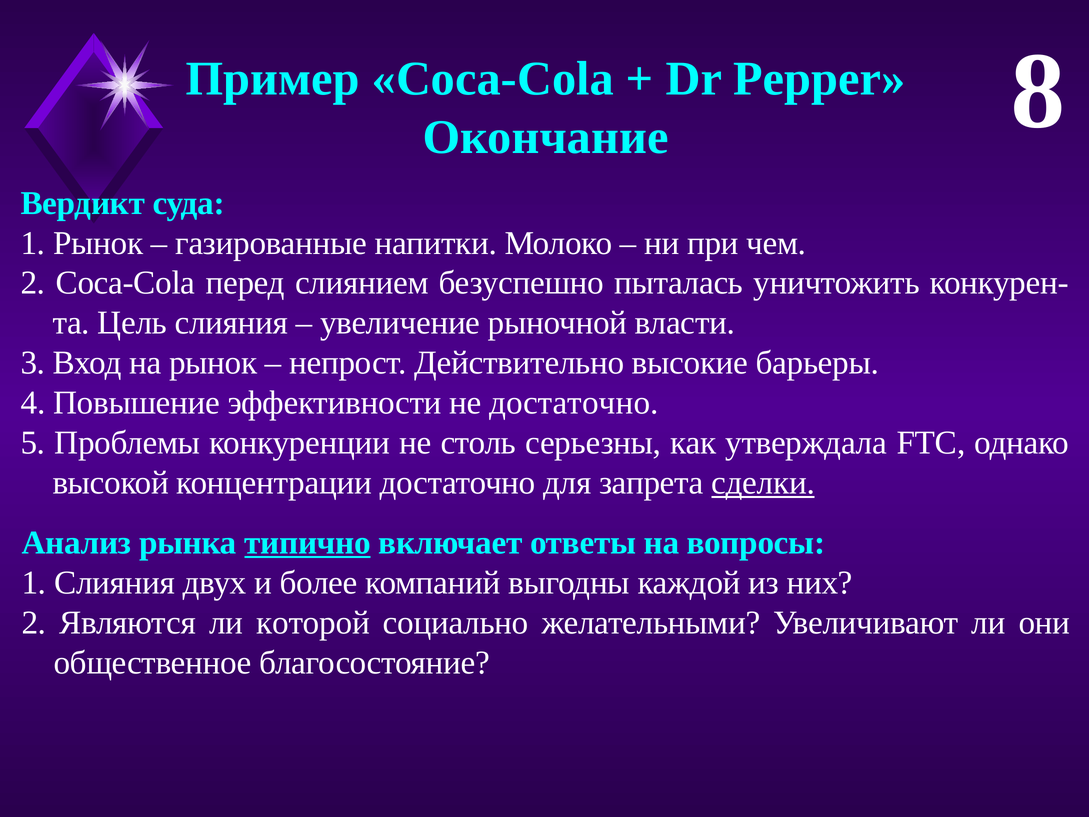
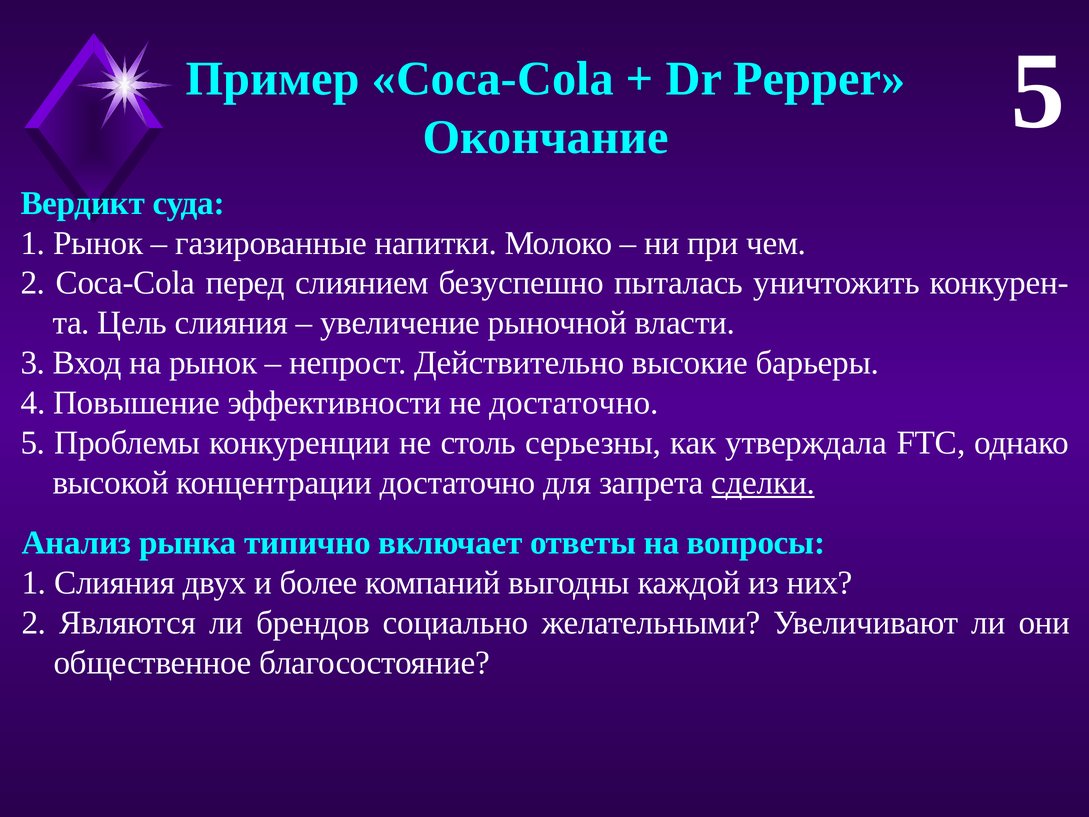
Окончание 8: 8 -> 5 (1038, 91)
типично underline: present -> none (308, 543)
которой: которой -> брендов (313, 622)
